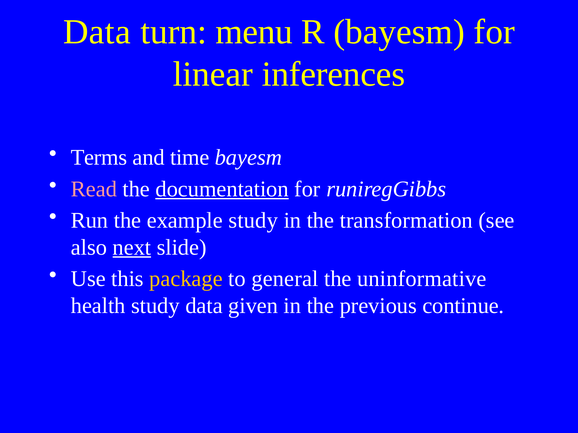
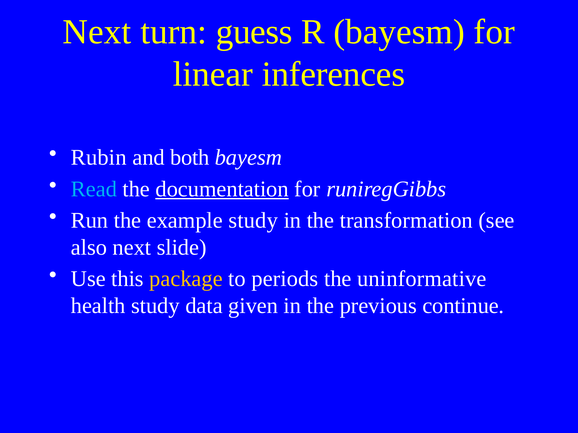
Data: Data -> Next (97, 32)
menu: menu -> guess (254, 32)
Terms: Terms -> Rubin (99, 158)
time: time -> both (190, 158)
Read colour: pink -> light blue (94, 189)
next underline: present -> none (132, 248)
general: general -> periods (285, 279)
